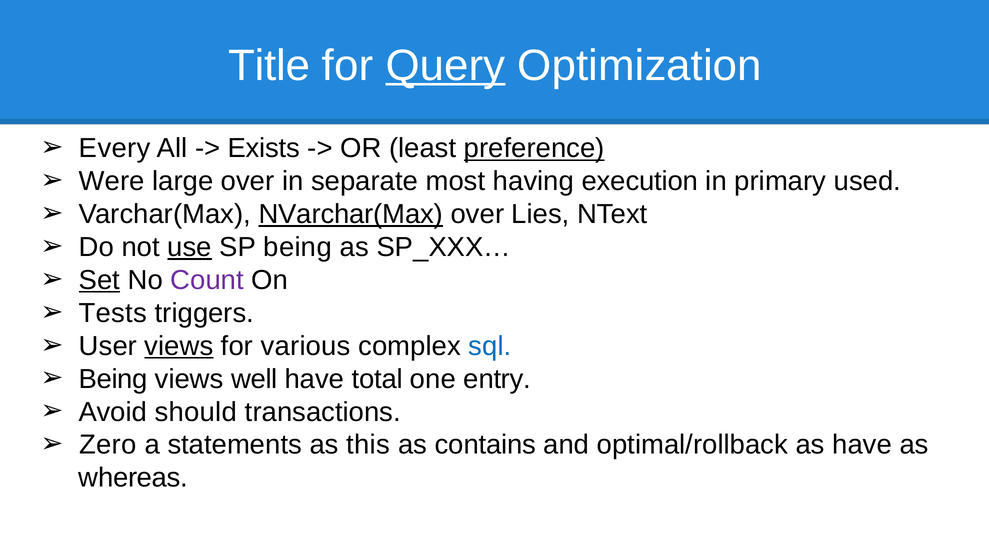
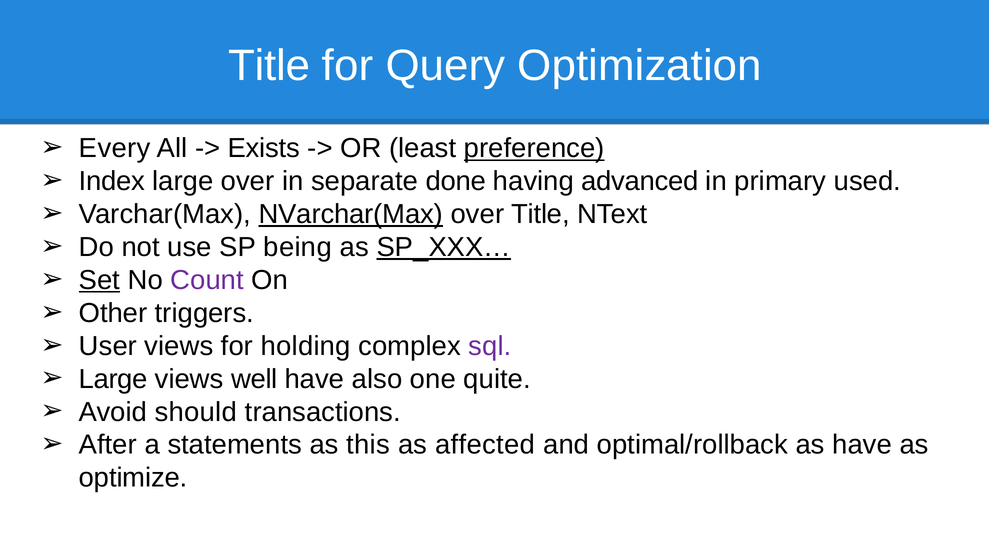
Query underline: present -> none (445, 66)
Were: Were -> Index (112, 181)
most: most -> done (456, 181)
execution: execution -> advanced (640, 181)
over Lies: Lies -> Title (541, 214)
use underline: present -> none (190, 247)
SP_XXX… underline: none -> present (444, 247)
Tests: Tests -> Other (113, 313)
views underline: present -> none (179, 346)
various: various -> holding (306, 346)
sql colour: blue -> purple (490, 346)
Being: Being -> Large (113, 379)
total: total -> also (377, 379)
entry: entry -> quite (497, 379)
Zero: Zero -> After (108, 445)
contains: contains -> affected (485, 445)
whereas: whereas -> optimize (133, 478)
